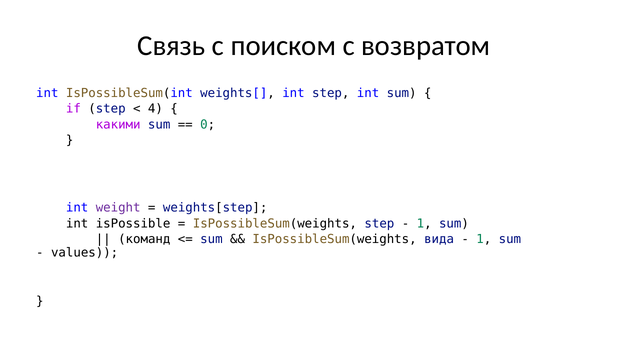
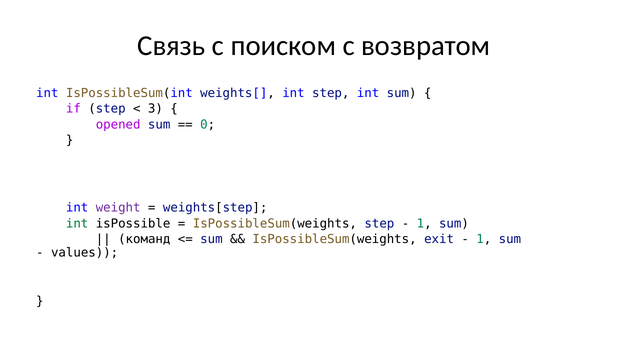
4: 4 -> 3 (155, 109)
какими: какими -> opened (118, 125)
int colour: black -> green (77, 224)
вида: вида -> exit (439, 239)
